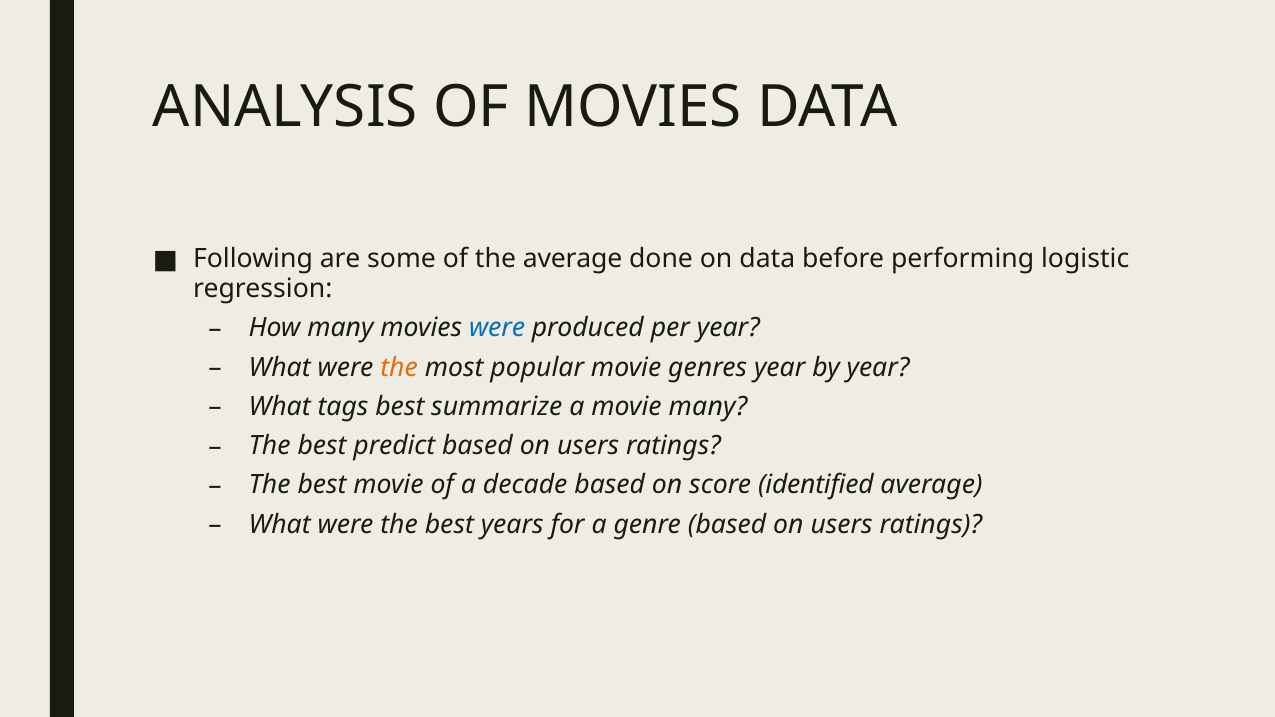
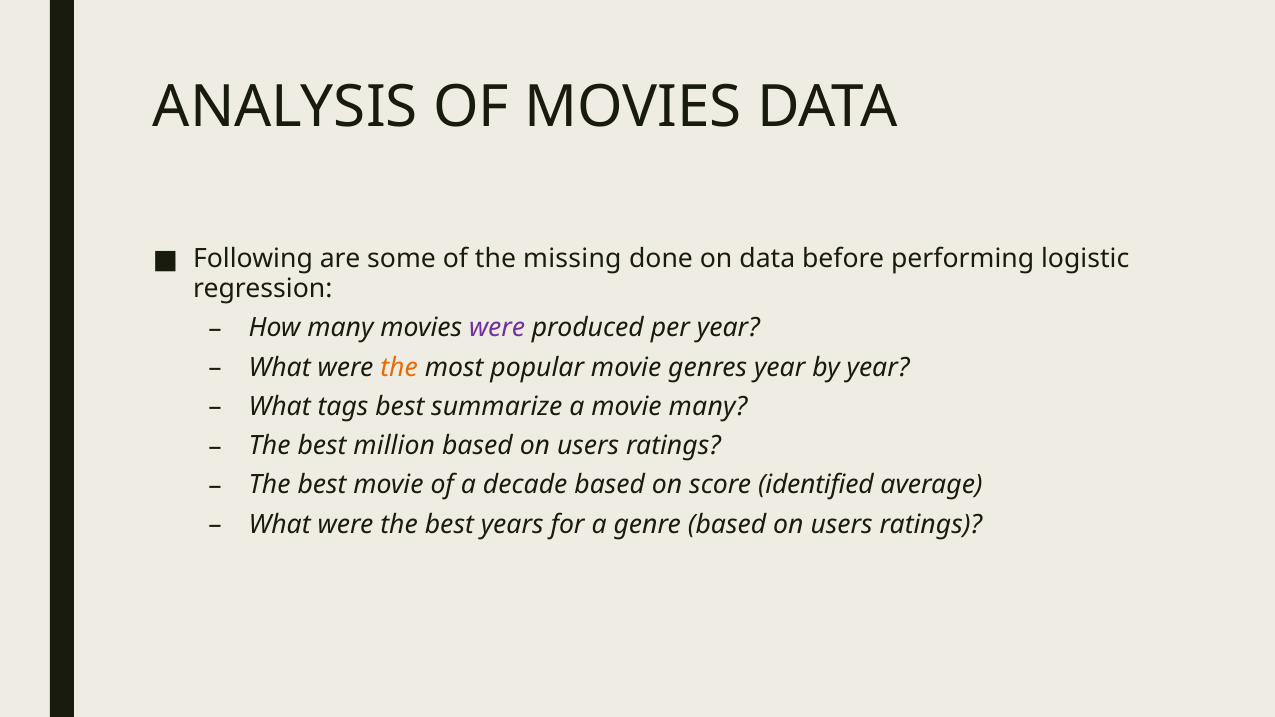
the average: average -> missing (572, 259)
were colour: blue -> purple (497, 328)
predict: predict -> million (394, 446)
